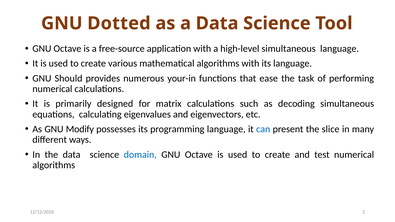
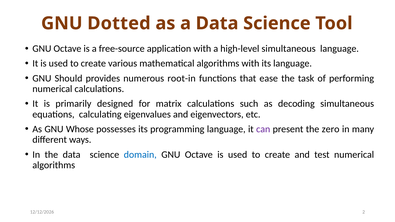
your-in: your-in -> root-in (182, 78)
Modify: Modify -> Whose (80, 129)
can colour: blue -> purple (263, 129)
slice: slice -> zero (331, 129)
